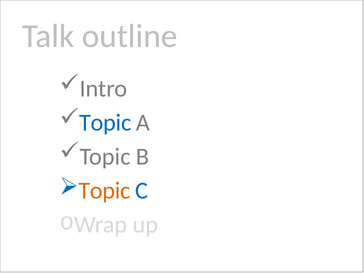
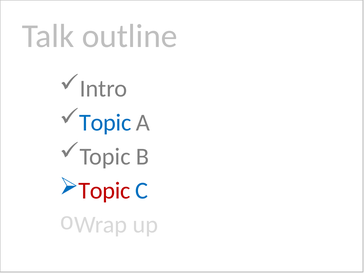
Topic colour: orange -> red (104, 191)
